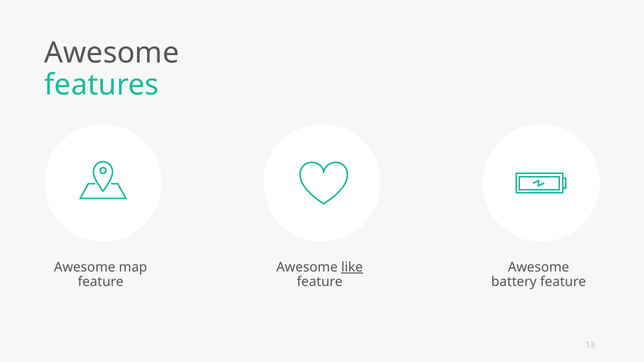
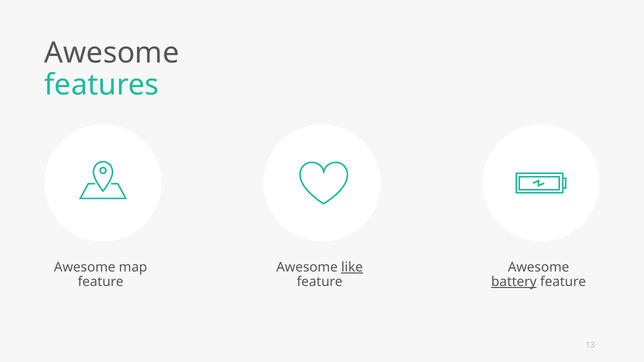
battery underline: none -> present (514, 282)
